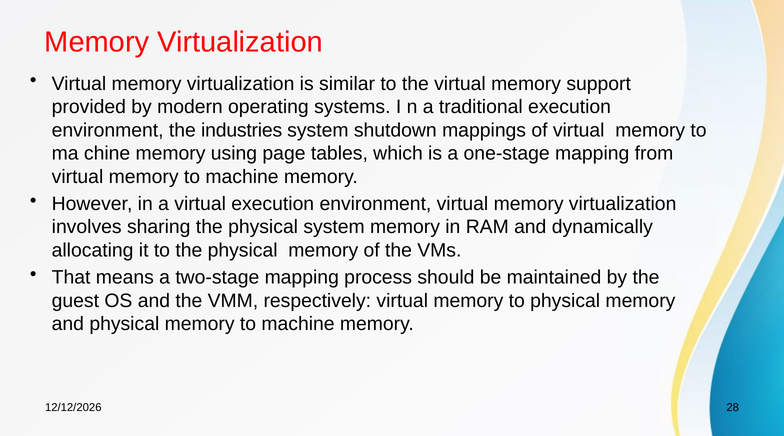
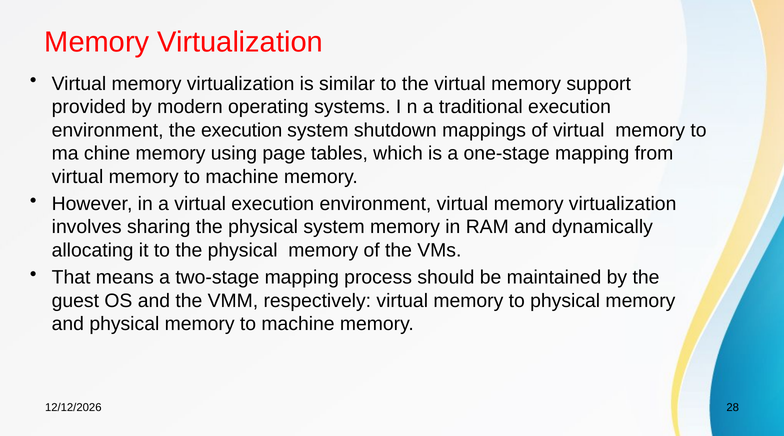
the industries: industries -> execution (242, 130)
